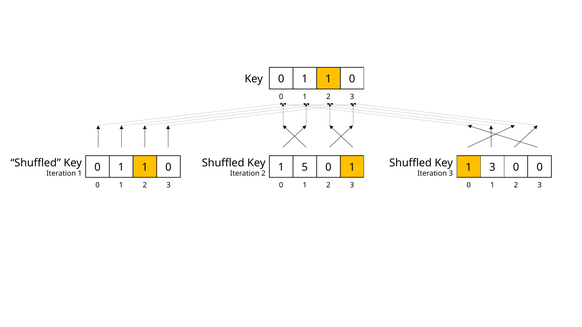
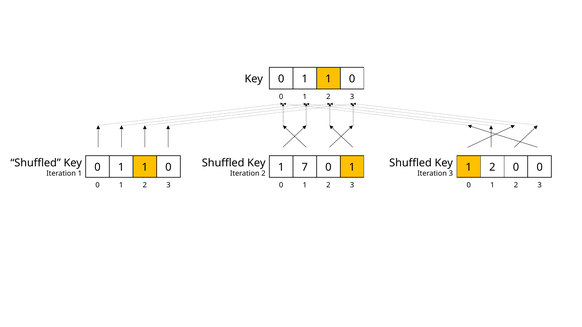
5: 5 -> 7 (305, 167)
3: 3 -> 2 (492, 167)
